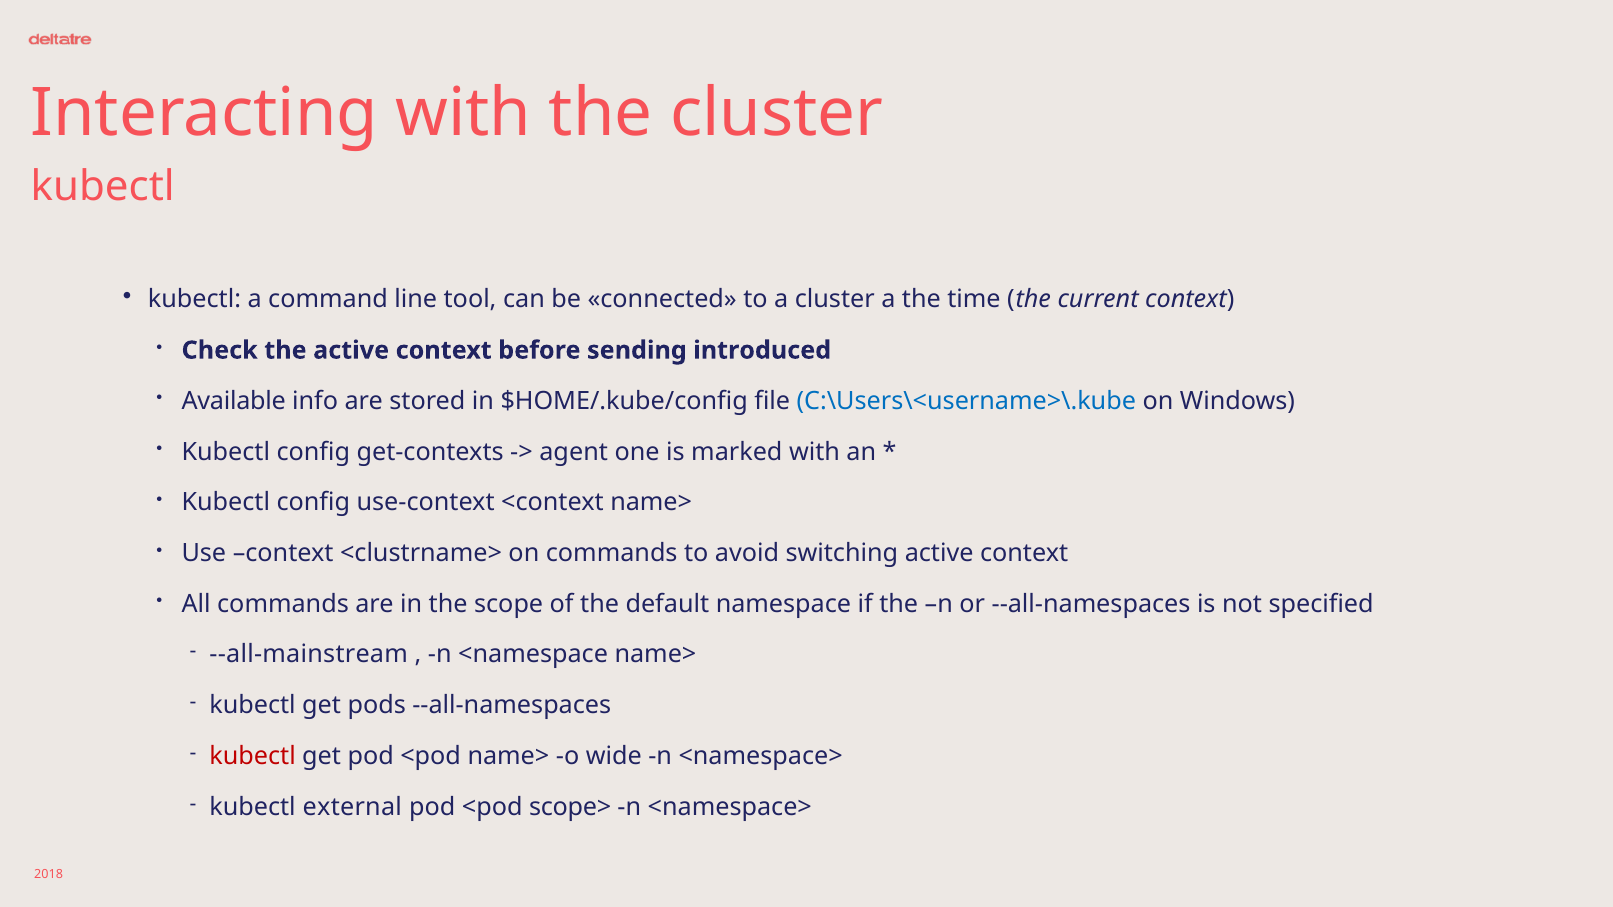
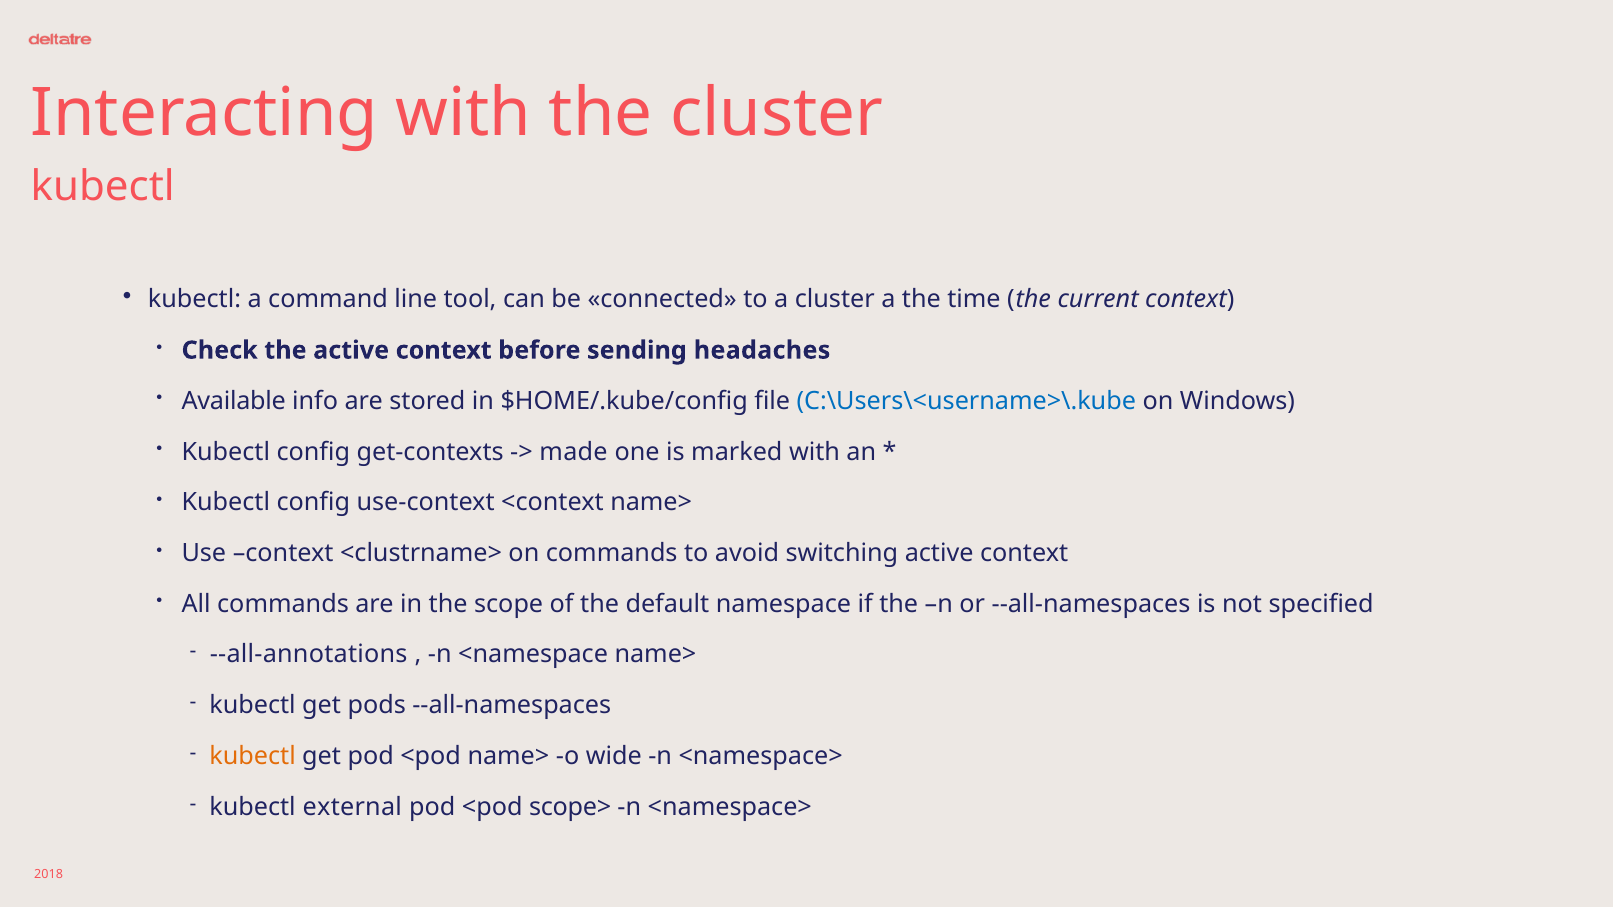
introduced: introduced -> headaches (762, 350)
agent: agent -> made (574, 452)
--all-mainstream: --all-mainstream -> --all-annotations (309, 655)
kubectl colour: red -> orange (253, 756)
